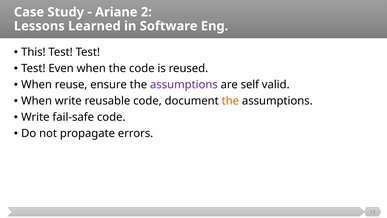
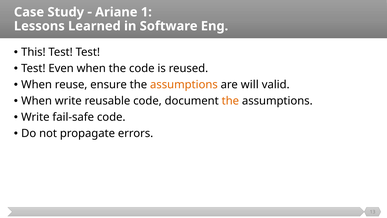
2: 2 -> 1 (146, 12)
assumptions colour: purple -> orange (184, 85)
self: self -> will (250, 85)
